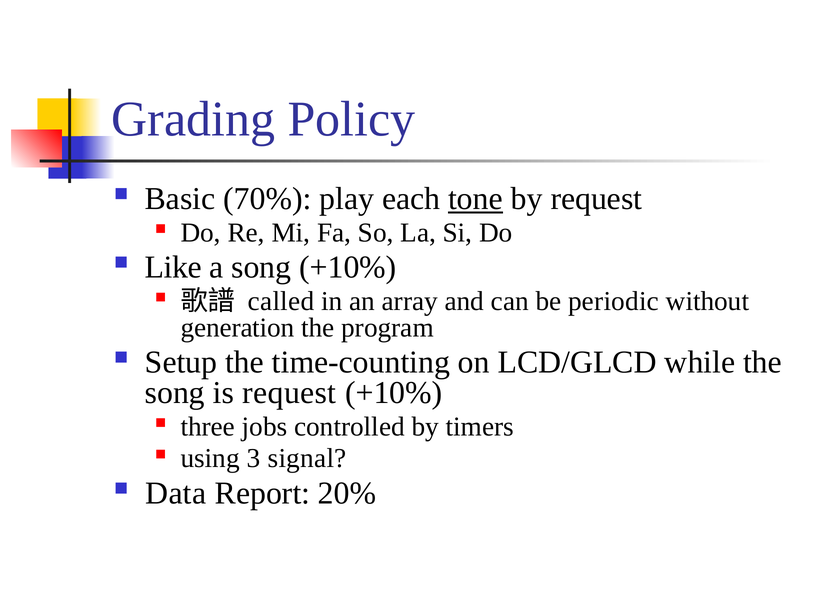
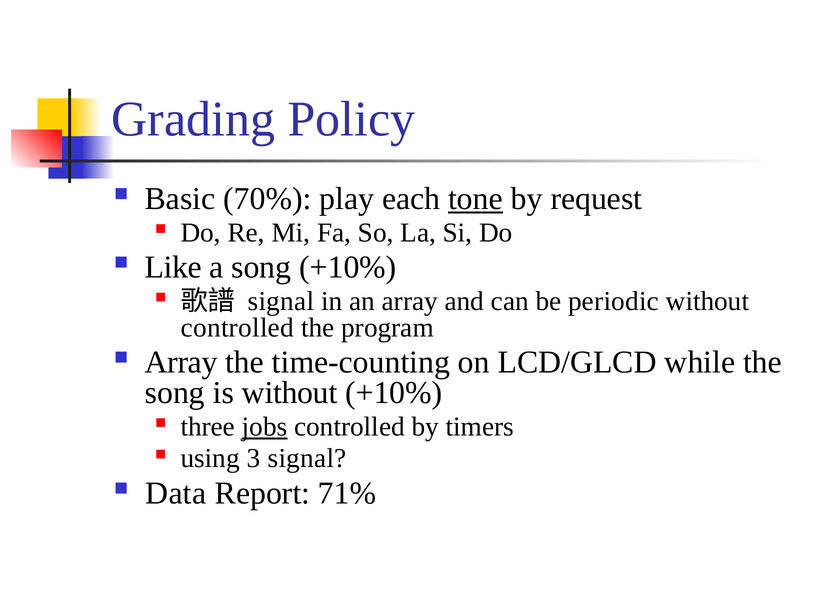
called: called -> signal (281, 301)
generation: generation -> controlled (237, 328)
Setup: Setup -> Array (181, 362)
is request: request -> without (290, 393)
jobs underline: none -> present (265, 427)
20%: 20% -> 71% (347, 493)
